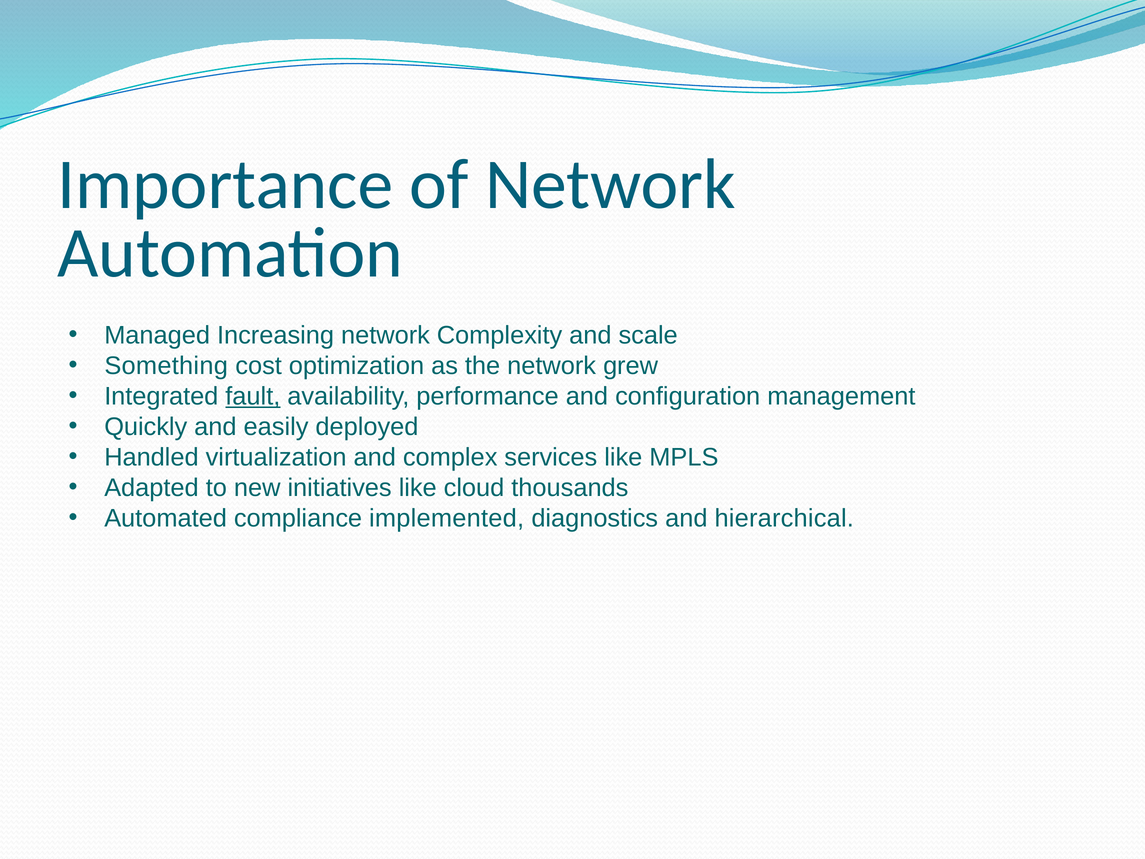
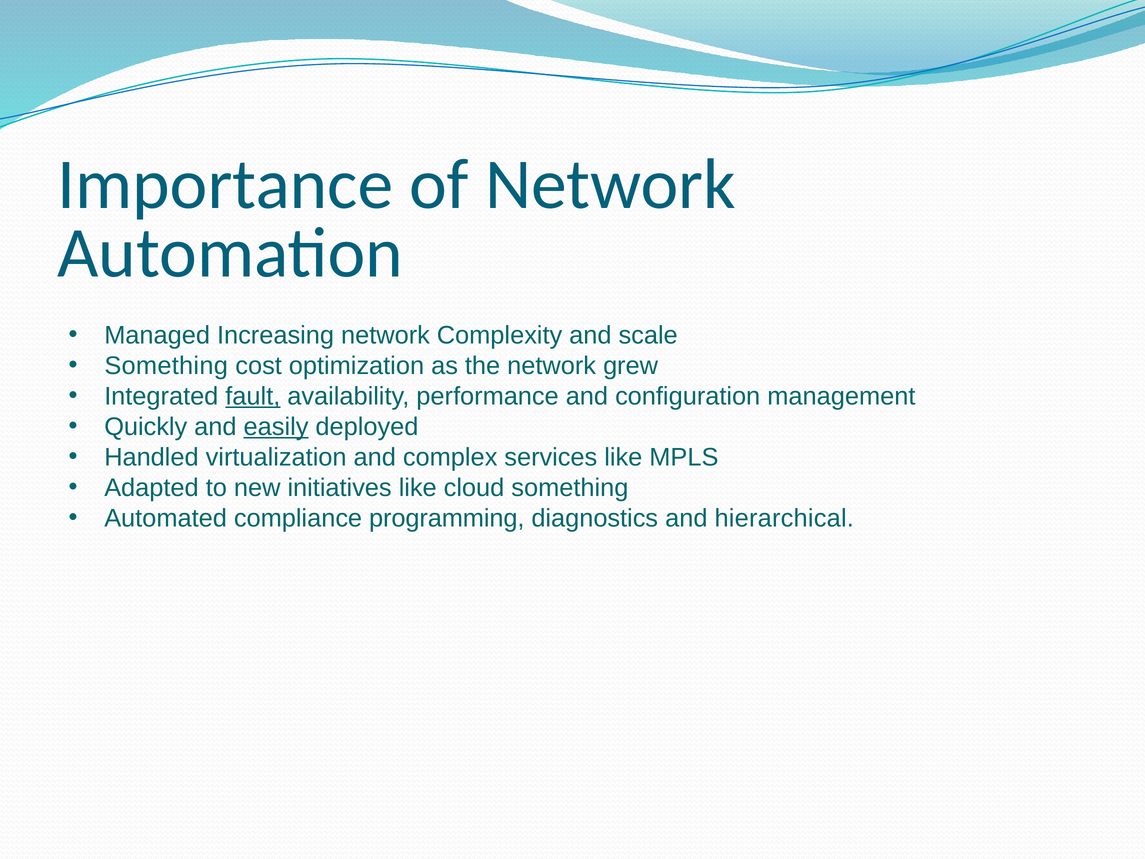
easily underline: none -> present (276, 427)
cloud thousands: thousands -> something (570, 488)
implemented: implemented -> programming (447, 518)
